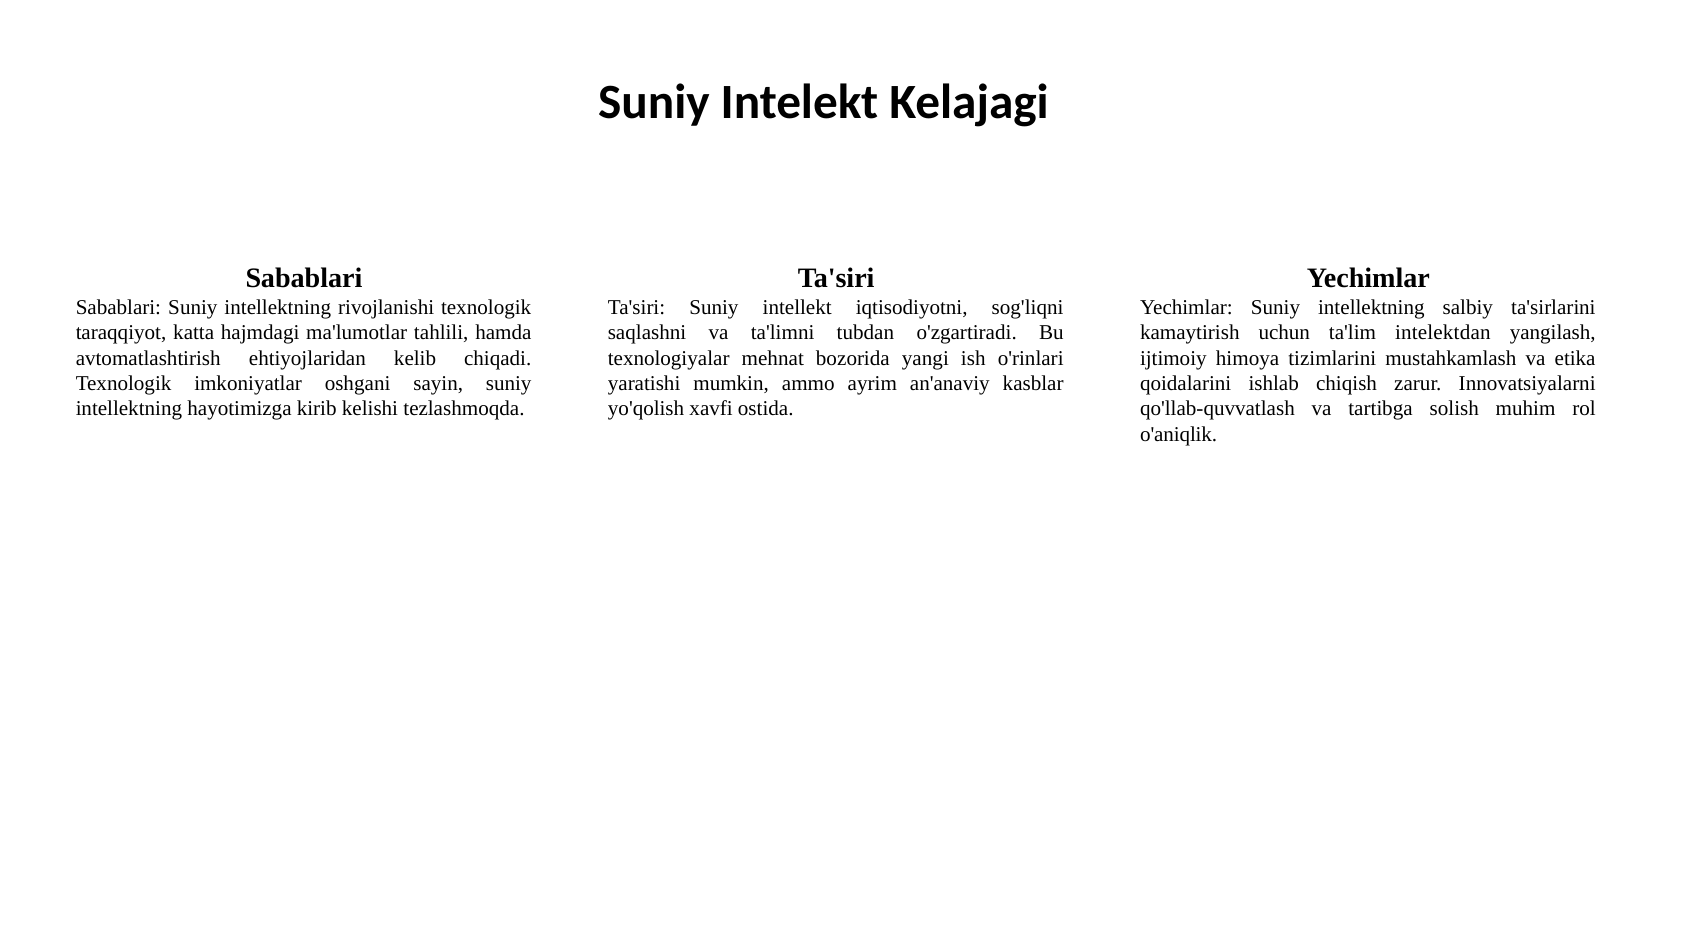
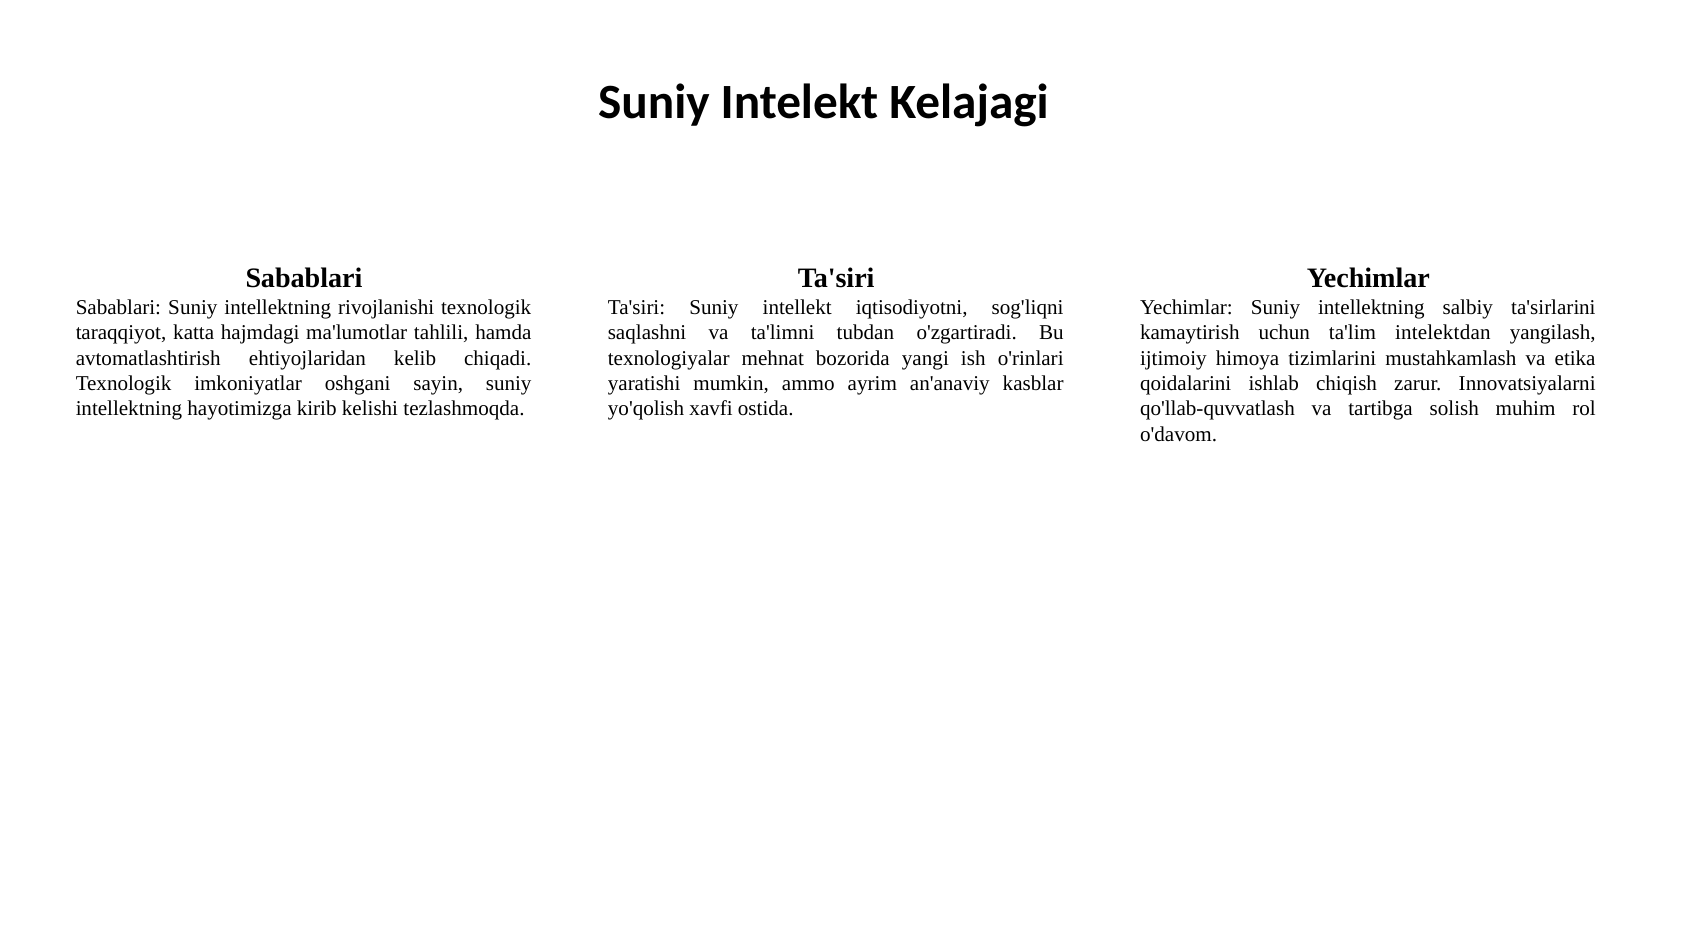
o'aniqlik: o'aniqlik -> o'davom (1179, 434)
